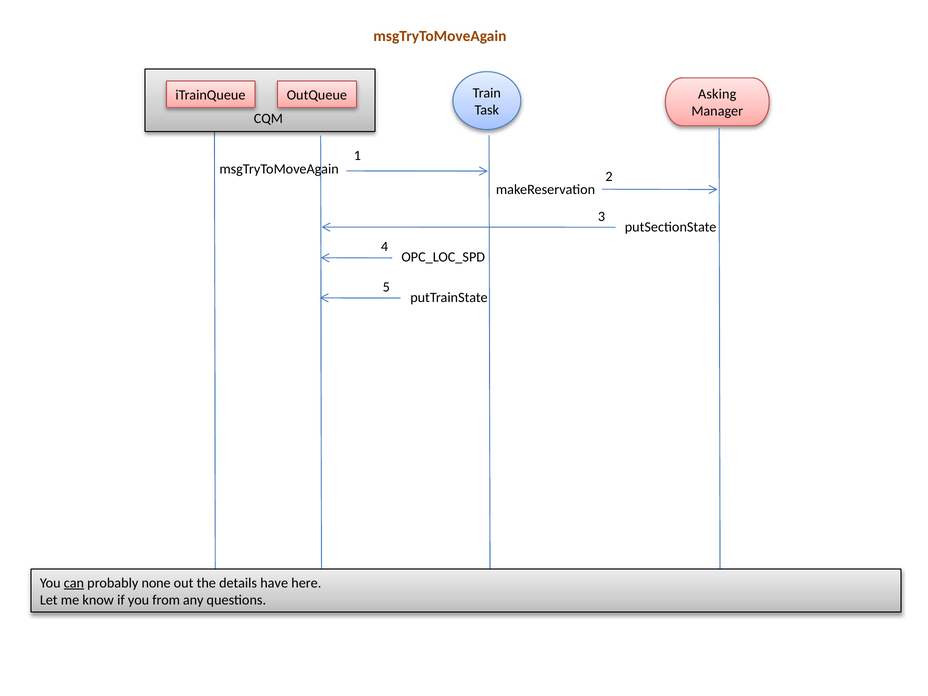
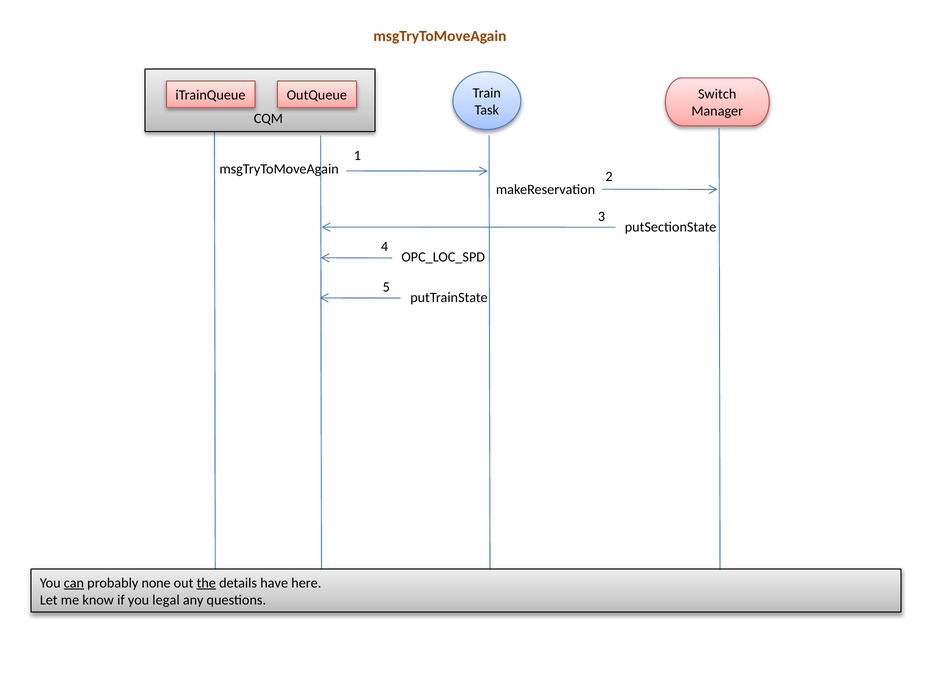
Asking: Asking -> Switch (717, 94)
the underline: none -> present (206, 583)
from: from -> legal (166, 600)
